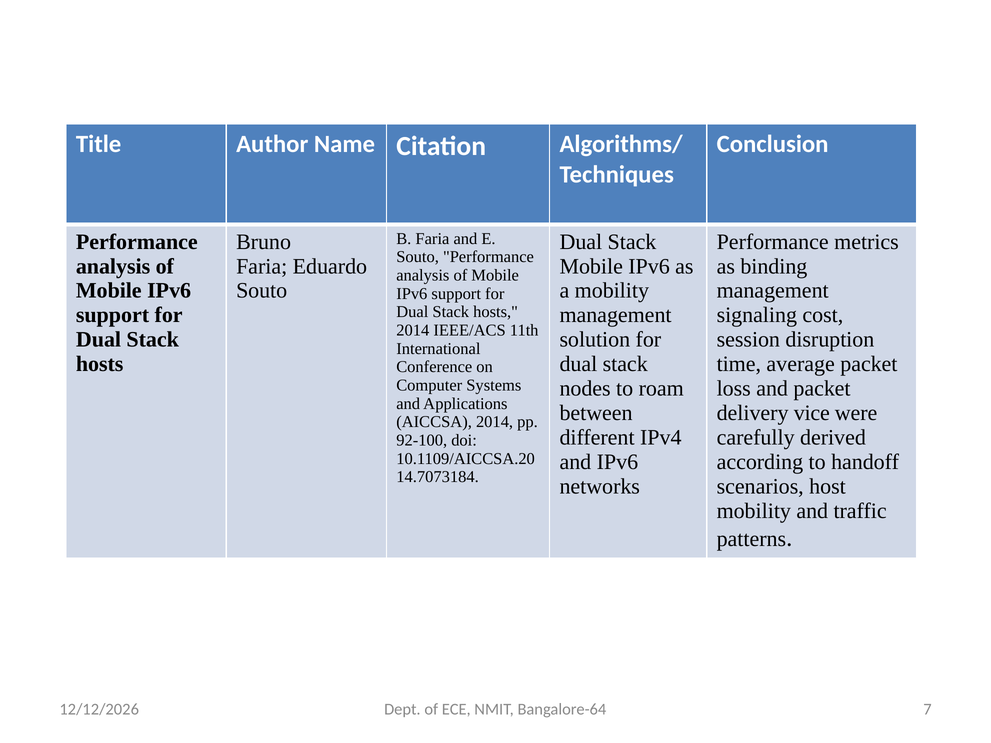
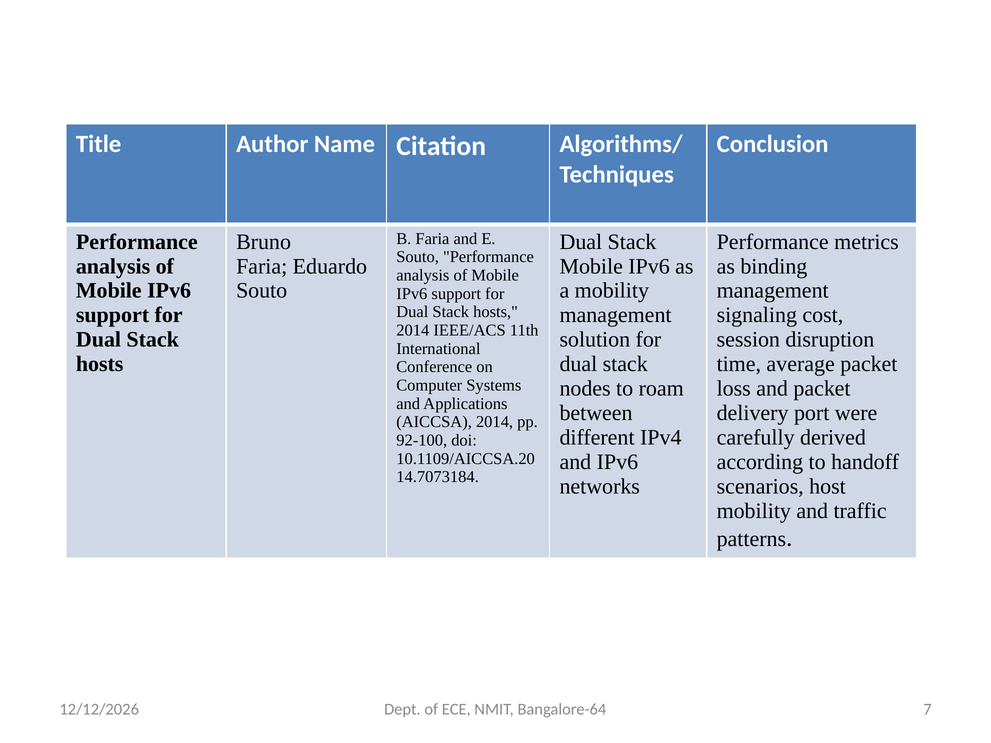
vice: vice -> port (812, 413)
